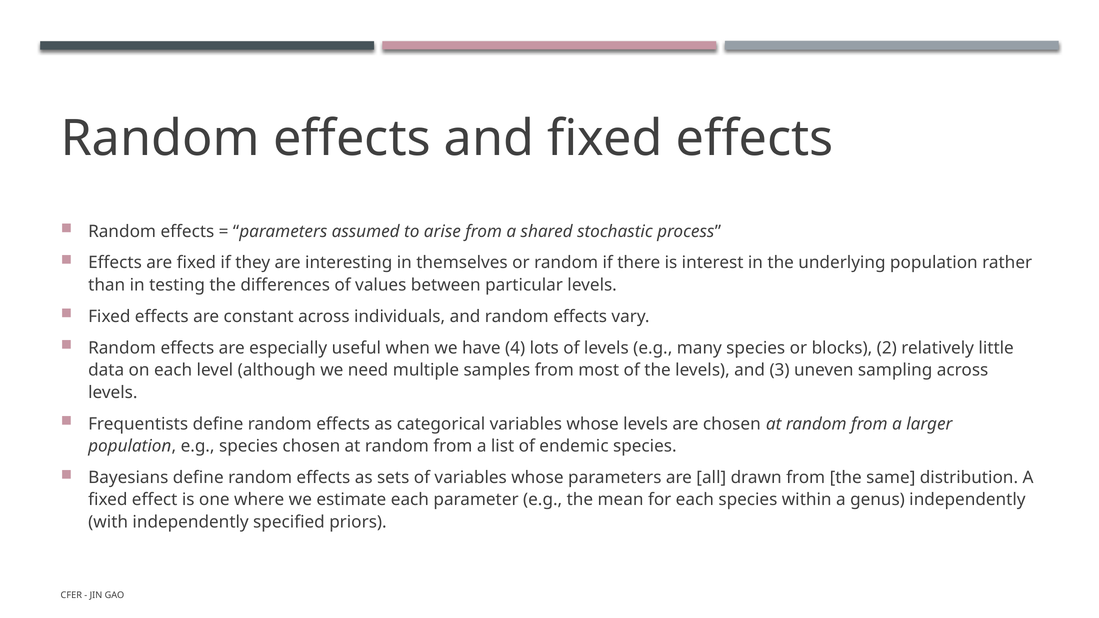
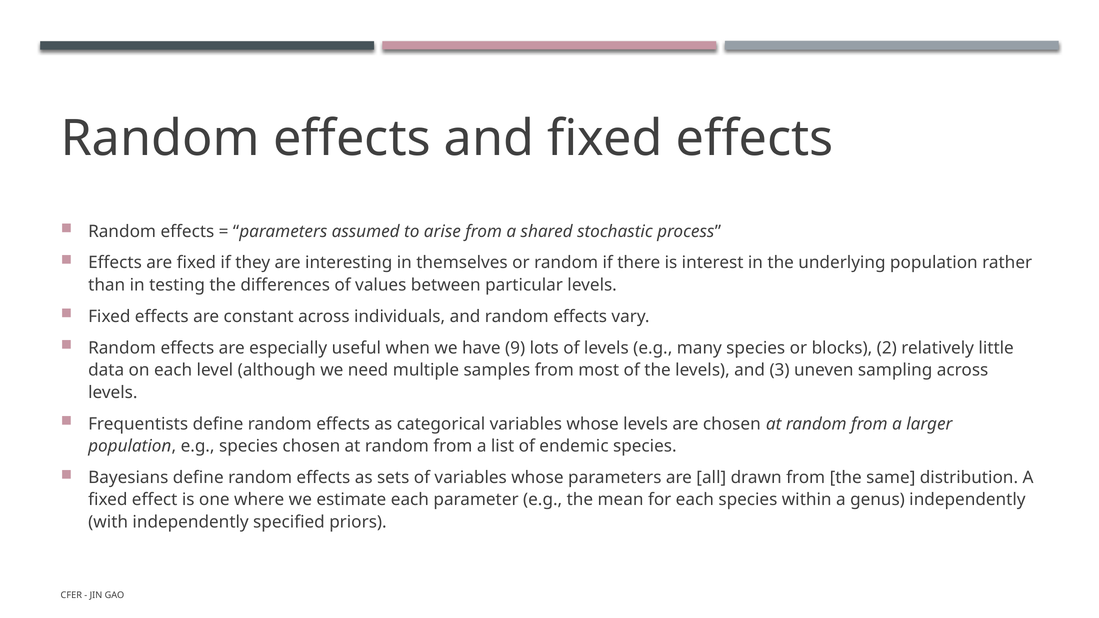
4: 4 -> 9 (515, 348)
